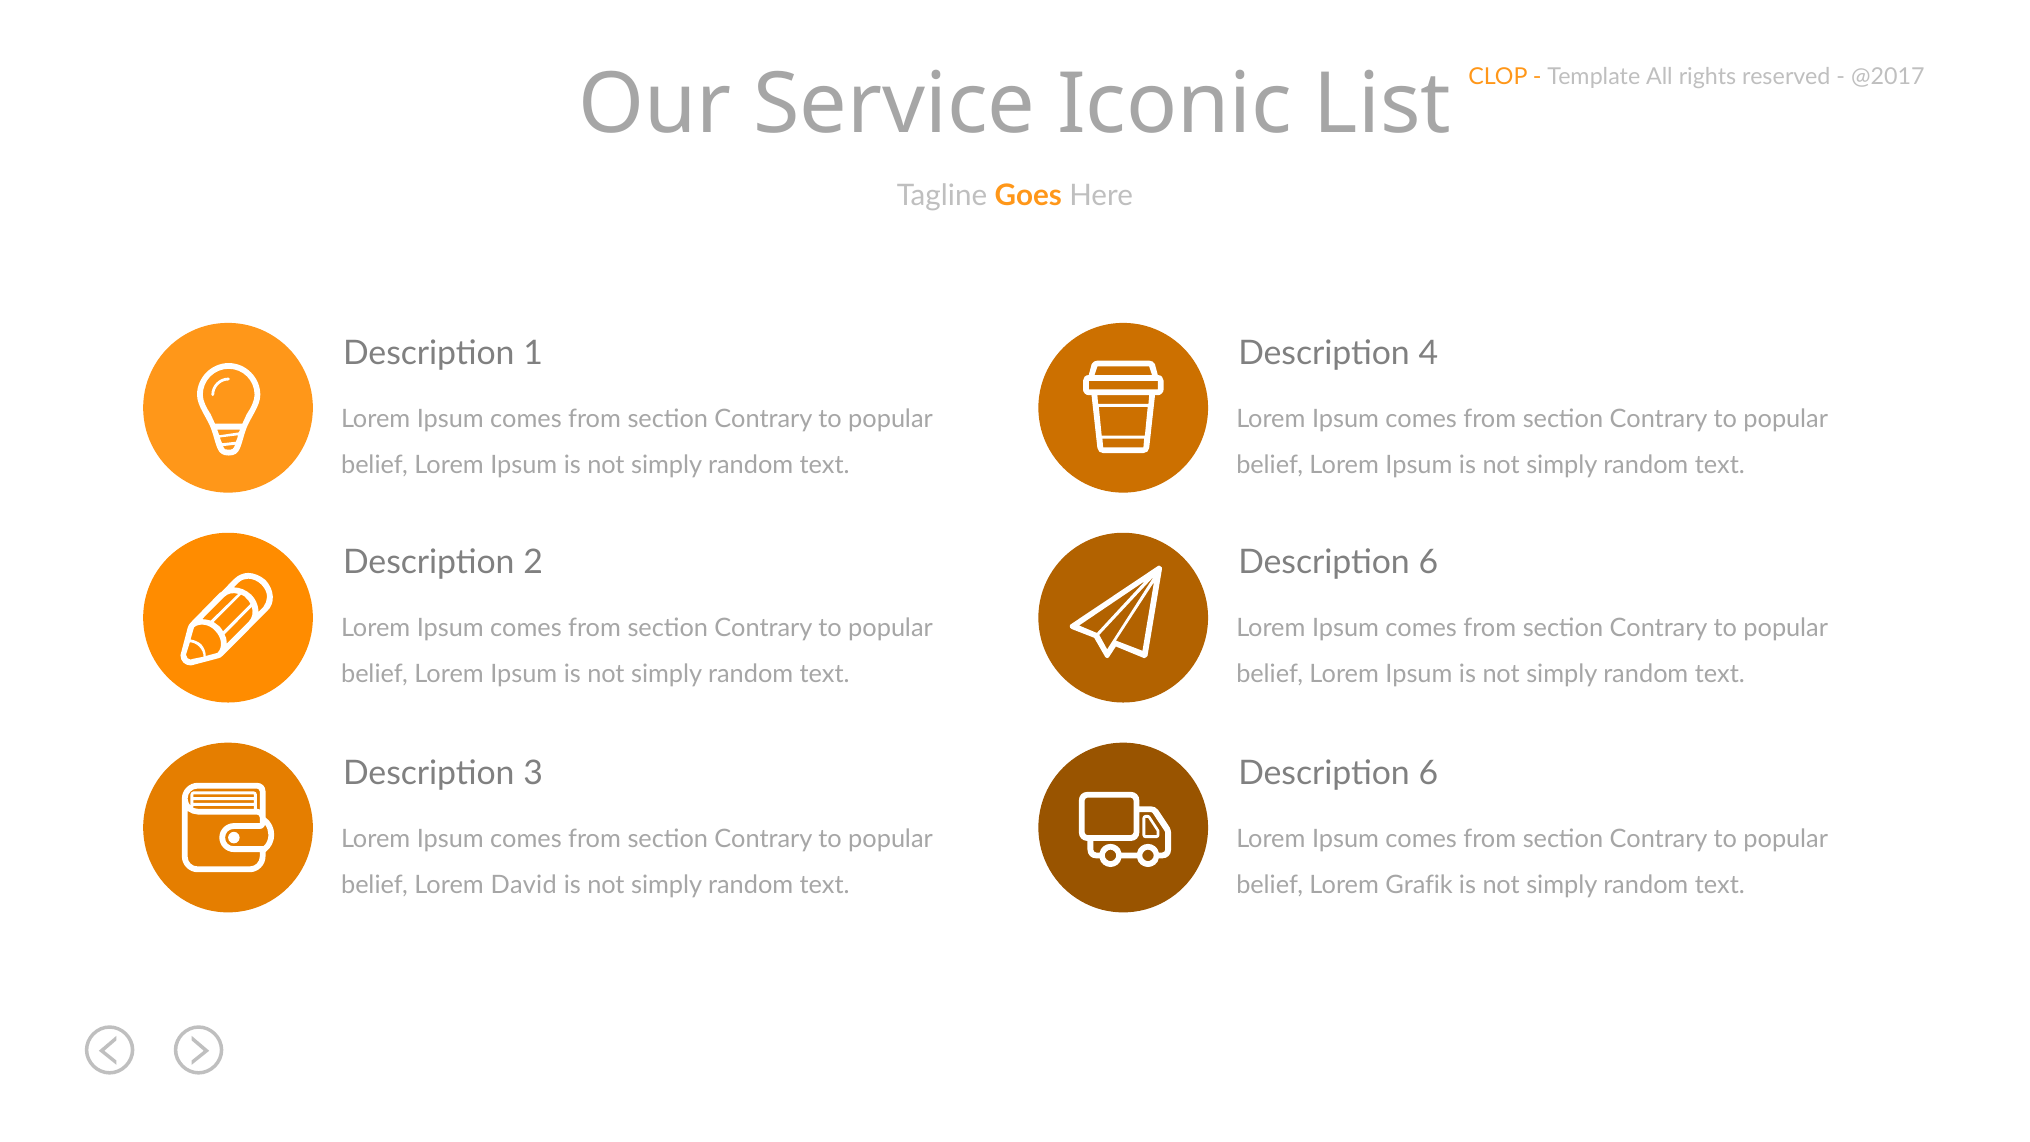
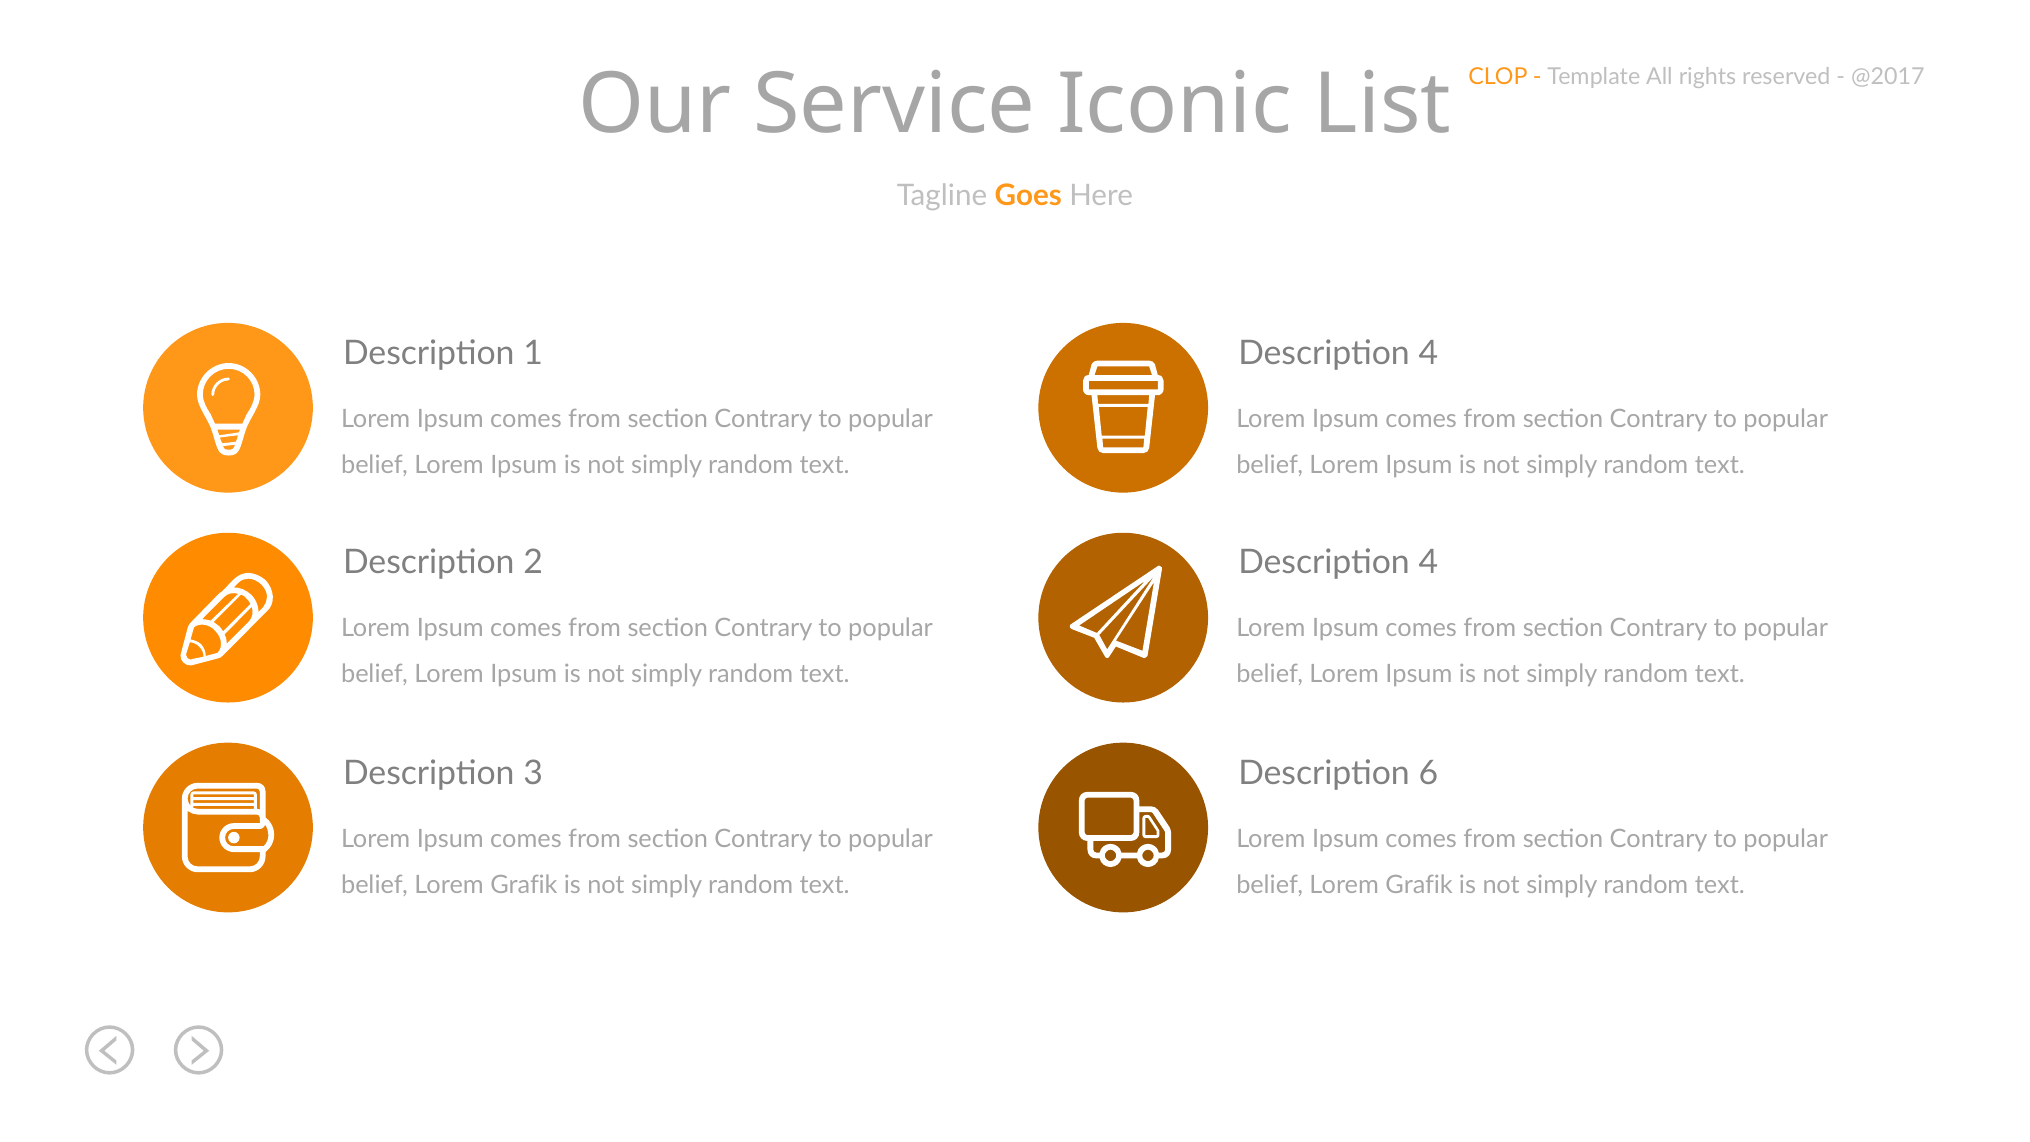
6: 6 -> 4 (1428, 563)
David: David -> Grafik (524, 885)
